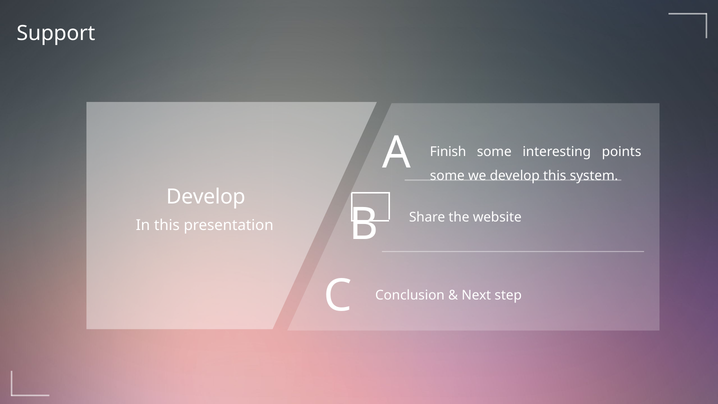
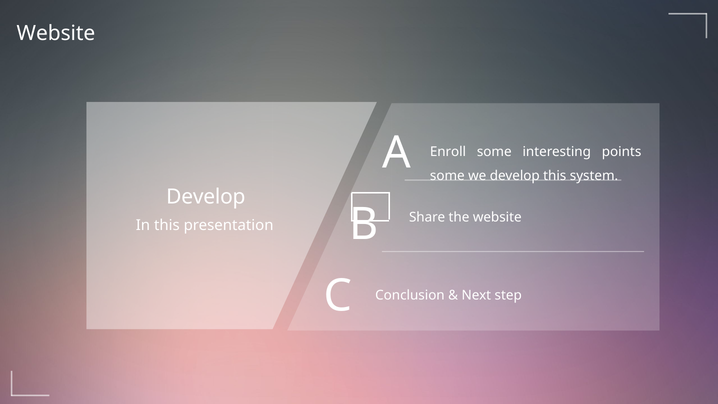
Support: Support -> Website (56, 33)
Finish: Finish -> Enroll (448, 152)
